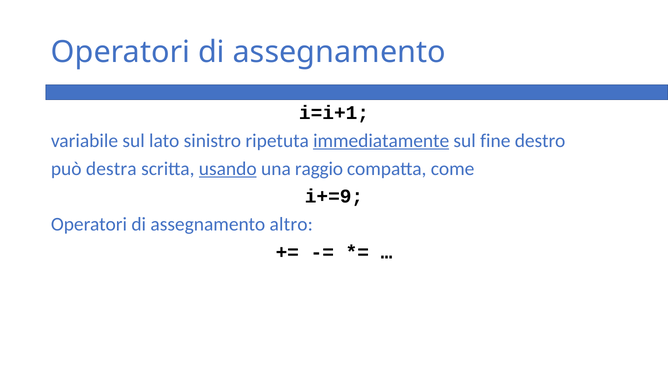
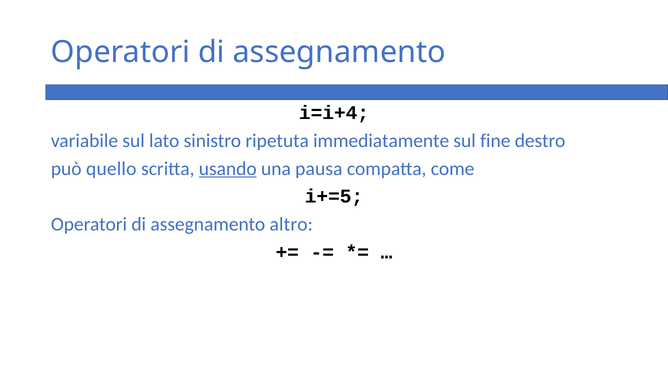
i=i+1: i=i+1 -> i=i+4 (334, 113)
immediatamente underline: present -> none (381, 141)
destra: destra -> quello (111, 169)
raggio: raggio -> pausa (319, 169)
i+=9: i+=9 -> i+=5 (334, 197)
